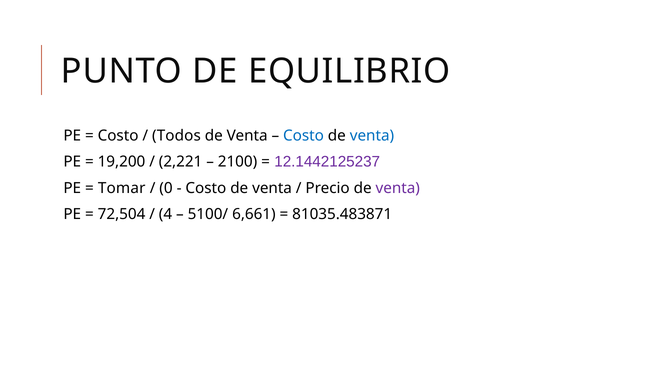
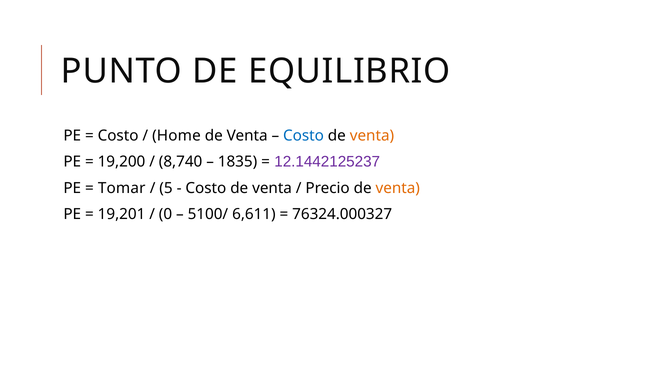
Todos: Todos -> Home (176, 136)
venta colour: blue -> orange (372, 136)
2,221: 2,221 -> 8,740 (181, 162)
2100: 2100 -> 1835 (238, 162)
0: 0 -> 5 (166, 188)
venta colour: purple -> orange (398, 188)
72,504: 72,504 -> 19,201 (122, 214)
4: 4 -> 0 (165, 214)
6,661: 6,661 -> 6,611 (254, 214)
81035.483871: 81035.483871 -> 76324.000327 (342, 214)
